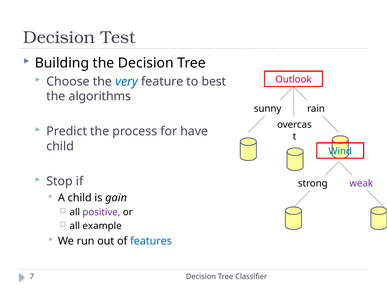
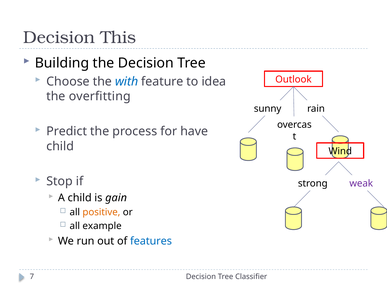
Test: Test -> This (118, 37)
very: very -> with (127, 81)
best: best -> idea (214, 81)
algorithms: algorithms -> overfitting (100, 96)
Wind colour: blue -> black (340, 151)
positive colour: purple -> orange (101, 212)
